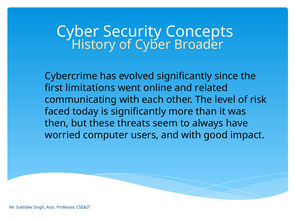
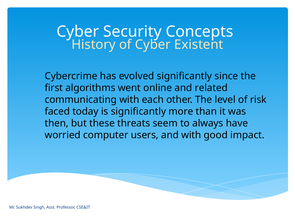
Broader: Broader -> Existent (199, 45)
limitations: limitations -> algorithms (90, 88)
